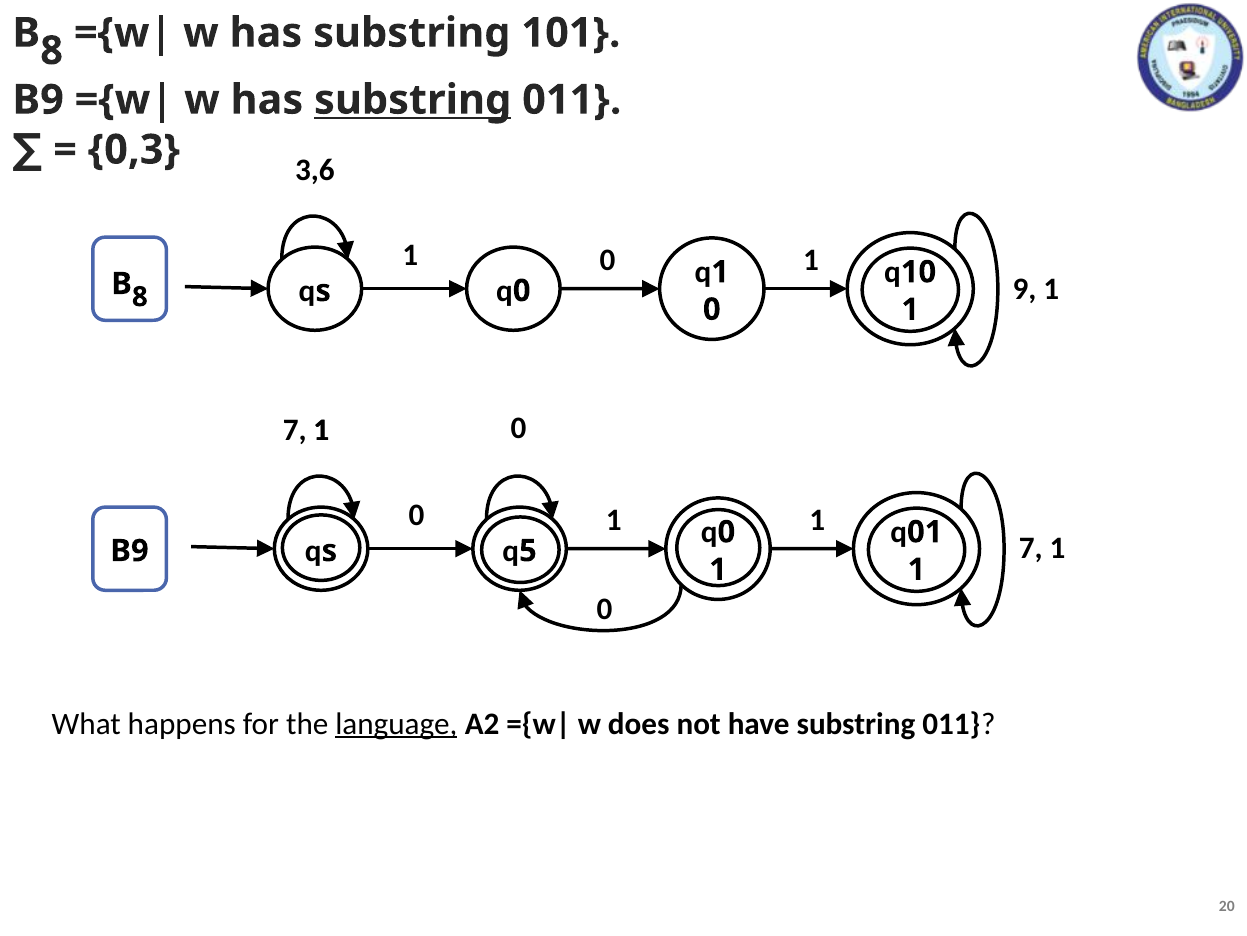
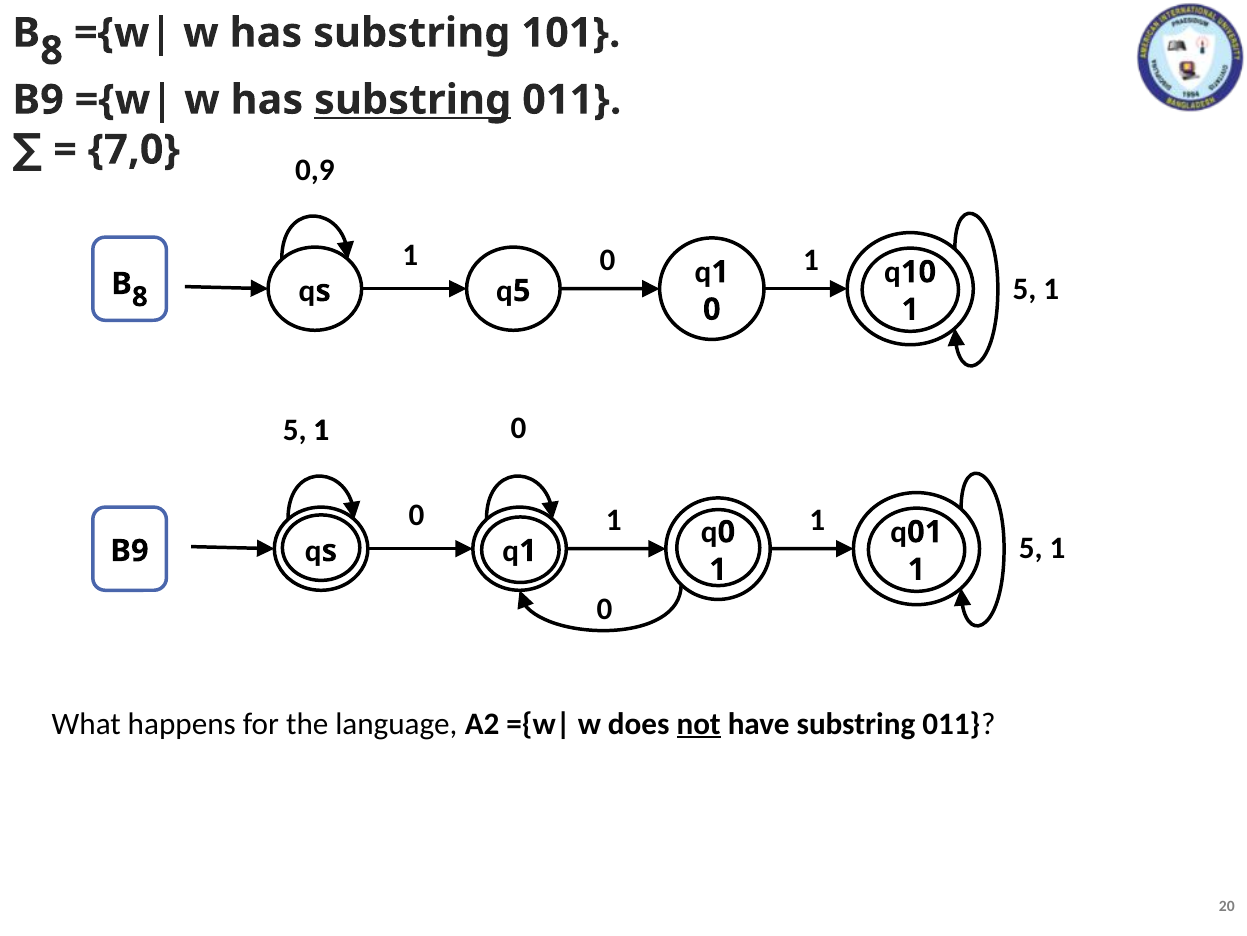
0,3: 0,3 -> 7,0 (134, 150)
3,6: 3,6 -> 0,9 (315, 170)
9: 9 -> 5 (1025, 289)
0: 0 -> 5 (522, 291)
7: 7 -> 5 (295, 430)
7: 7 -> 5 (1031, 548)
5: 5 -> 1 (528, 550)
language underline: present -> none (396, 723)
not underline: none -> present (699, 723)
